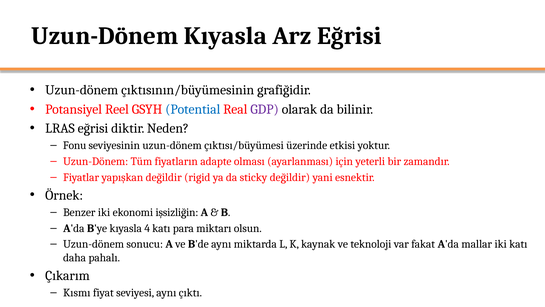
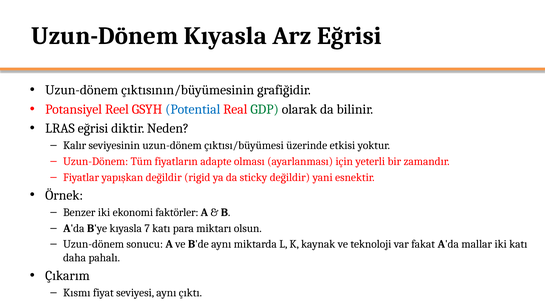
GDP colour: purple -> green (265, 109)
Fonu: Fonu -> Kalır (75, 145)
işsizliğin: işsizliğin -> faktörler (177, 212)
4: 4 -> 7 (147, 228)
